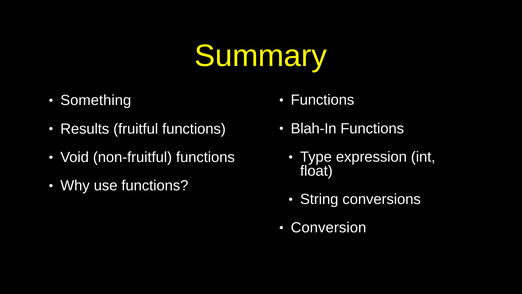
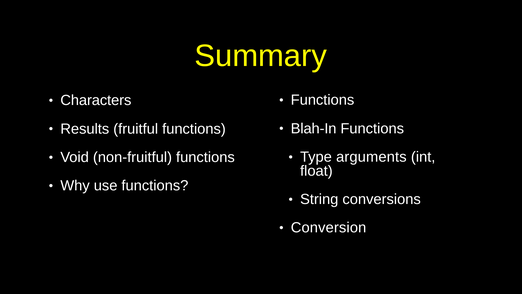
Something: Something -> Characters (96, 100)
expression: expression -> arguments (371, 157)
